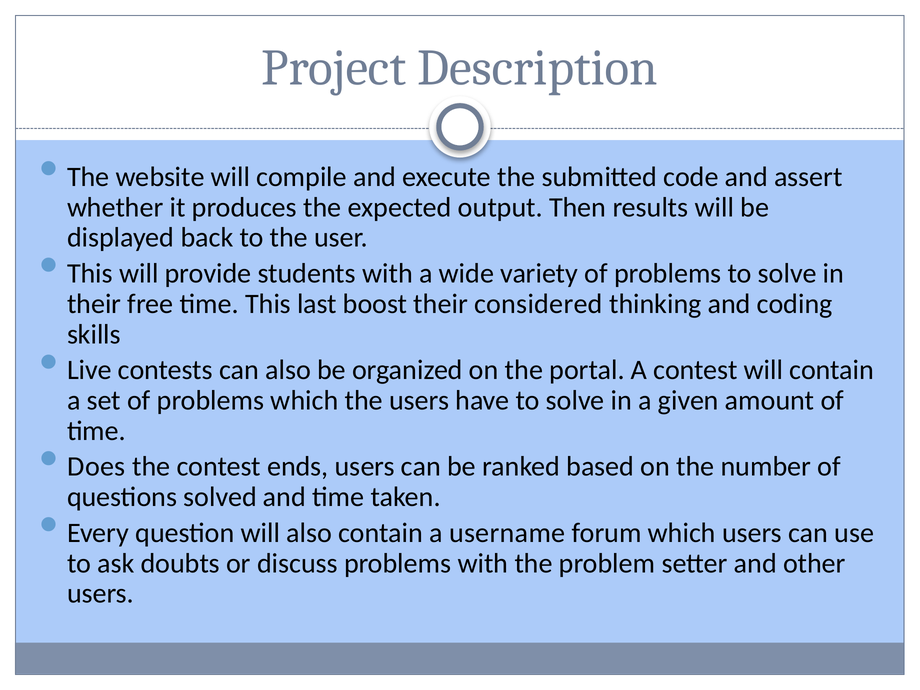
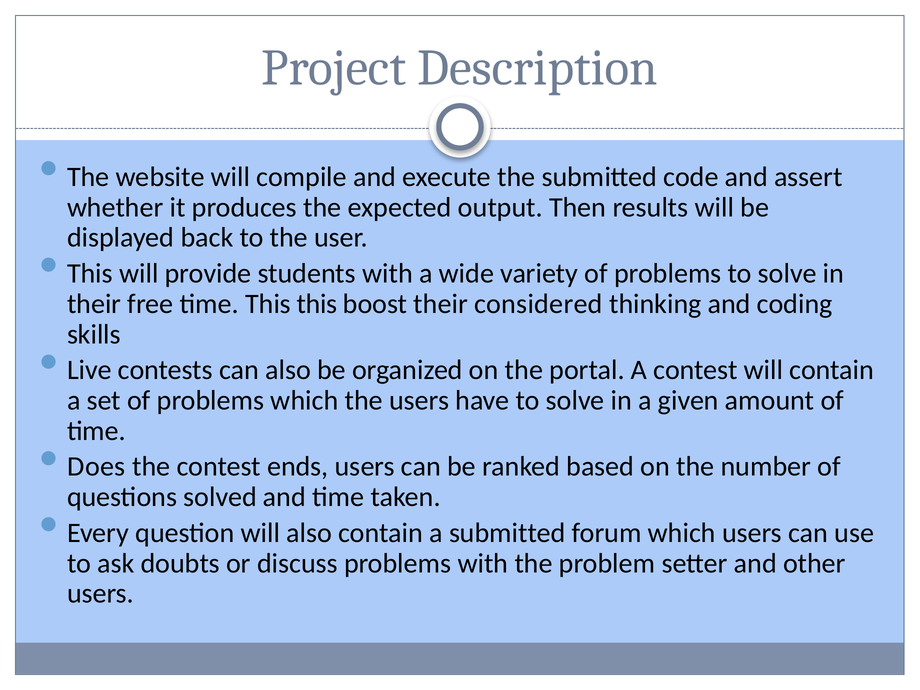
This last: last -> this (317, 304)
a username: username -> submitted (507, 533)
